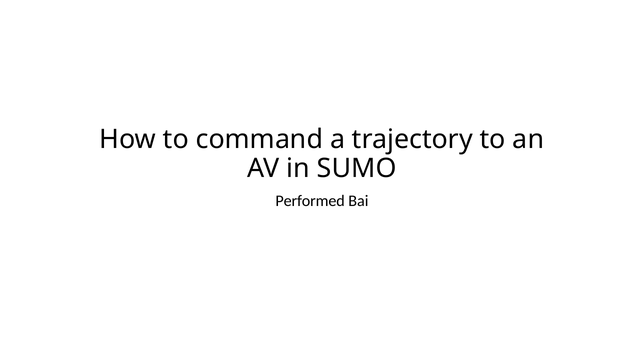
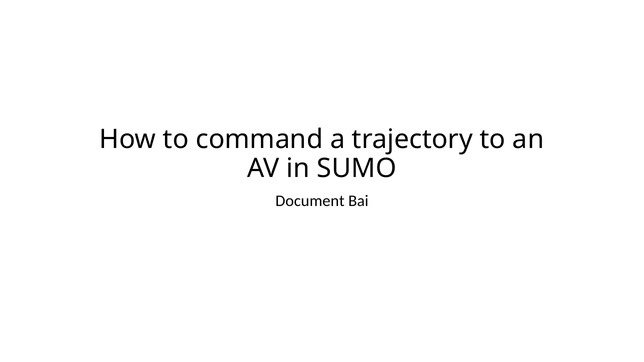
Performed: Performed -> Document (310, 201)
